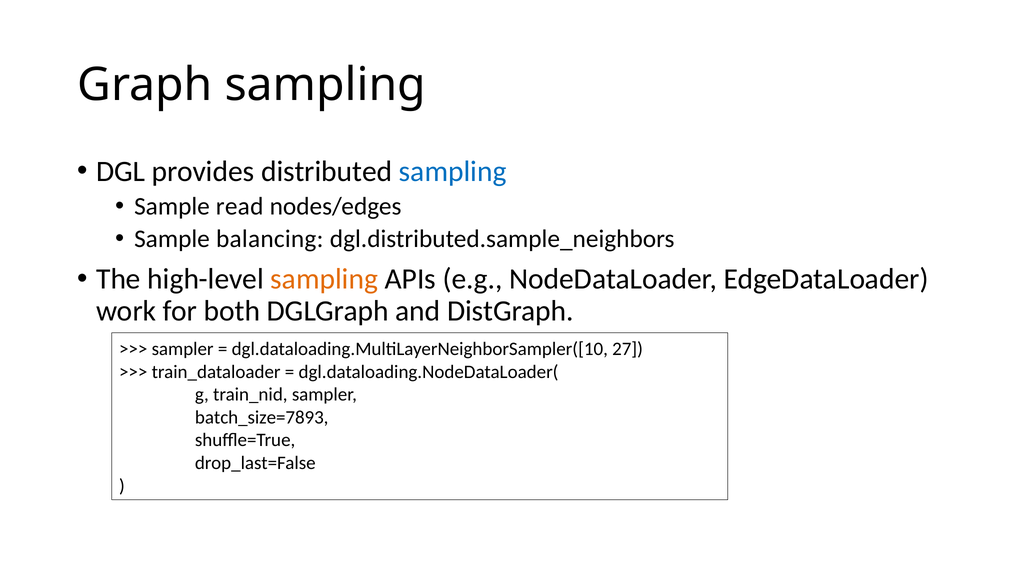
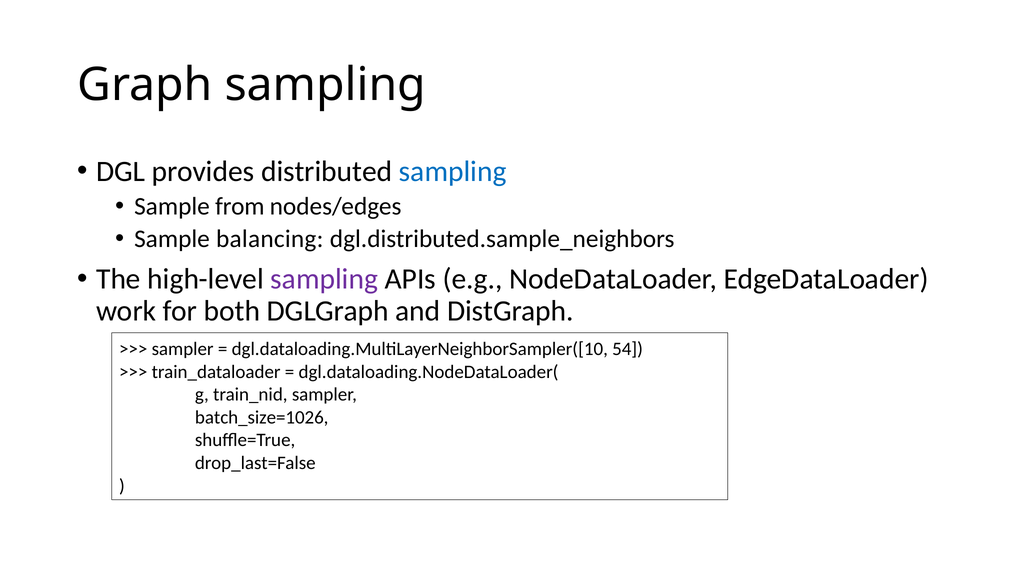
read: read -> from (240, 206)
sampling colour: orange -> purple (324, 279)
27: 27 -> 54 (628, 349)
batch_size=7893: batch_size=7893 -> batch_size=1026 (262, 417)
